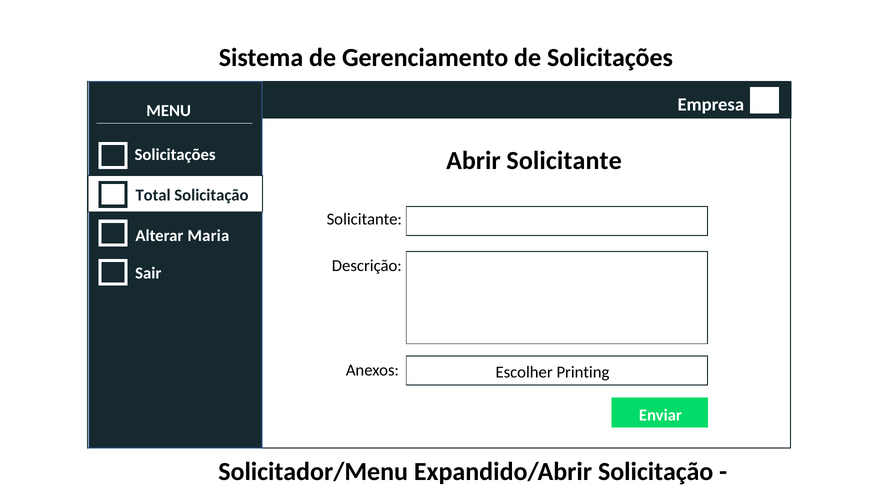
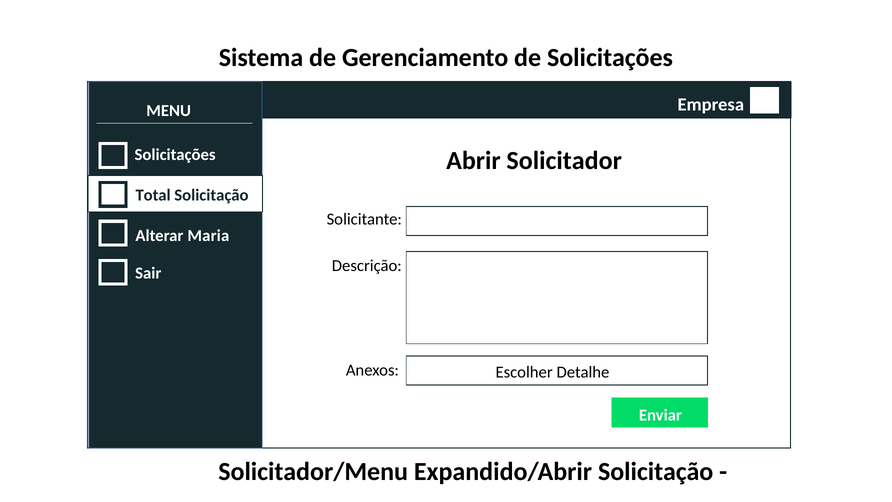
Abrir Solicitante: Solicitante -> Solicitador (564, 161)
Printing: Printing -> Detalhe (583, 372)
